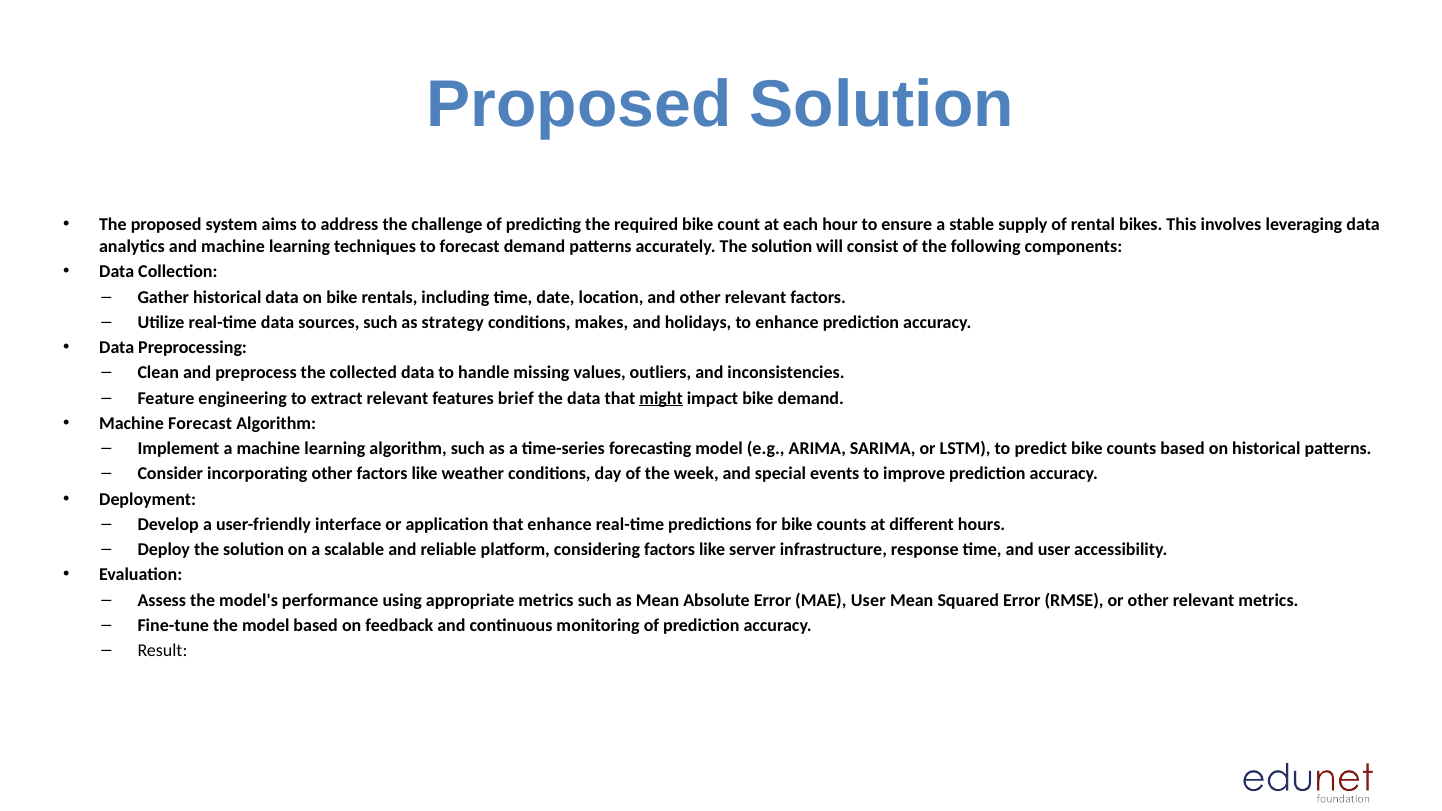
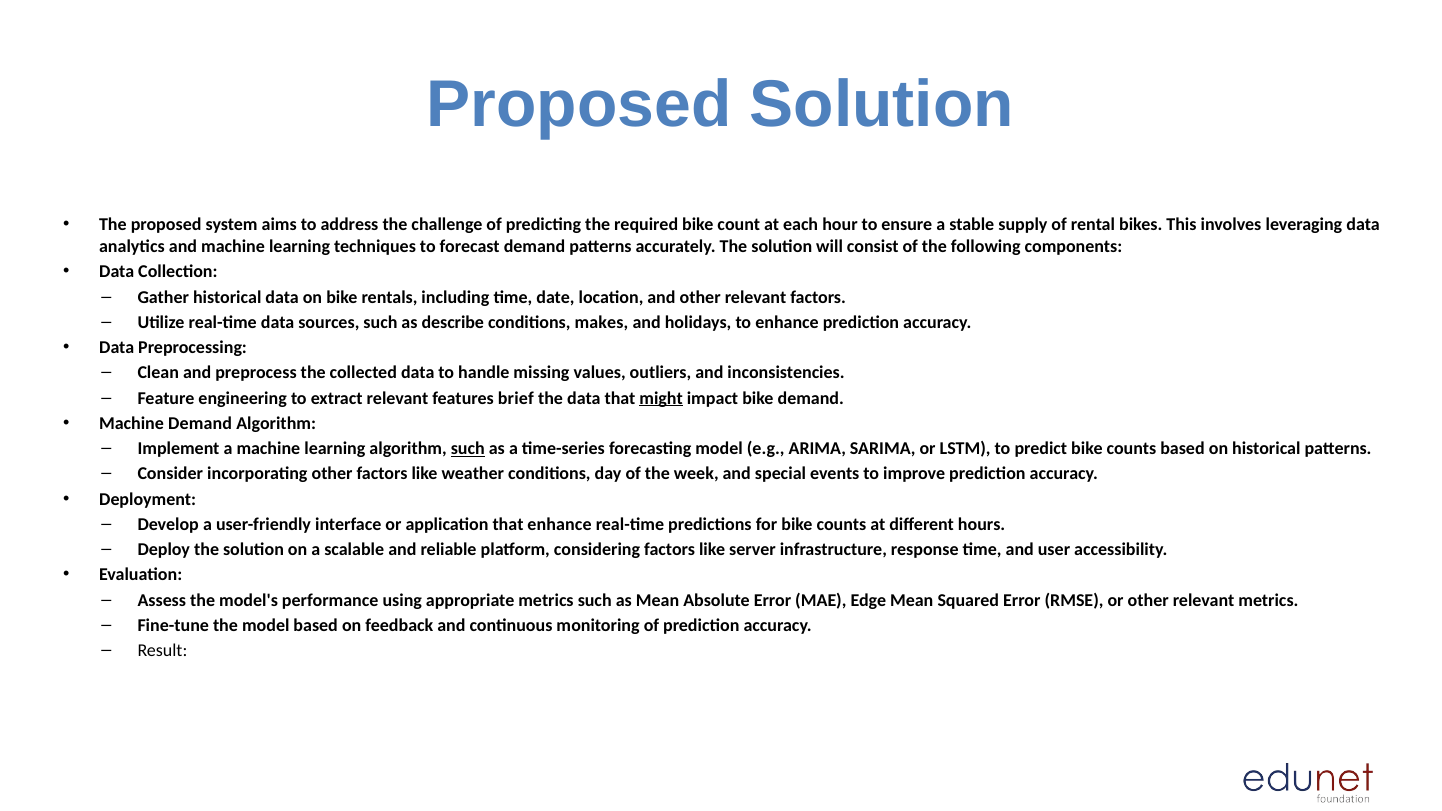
strategy: strategy -> describe (453, 322)
Machine Forecast: Forecast -> Demand (200, 423)
such underline: none -> present (468, 449)
MAE User: User -> Edge (868, 600)
